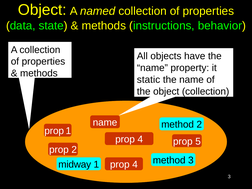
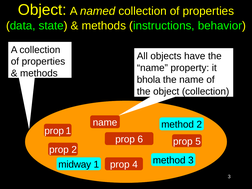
static: static -> bhola (149, 80)
4: 4 -> 6 (140, 139)
